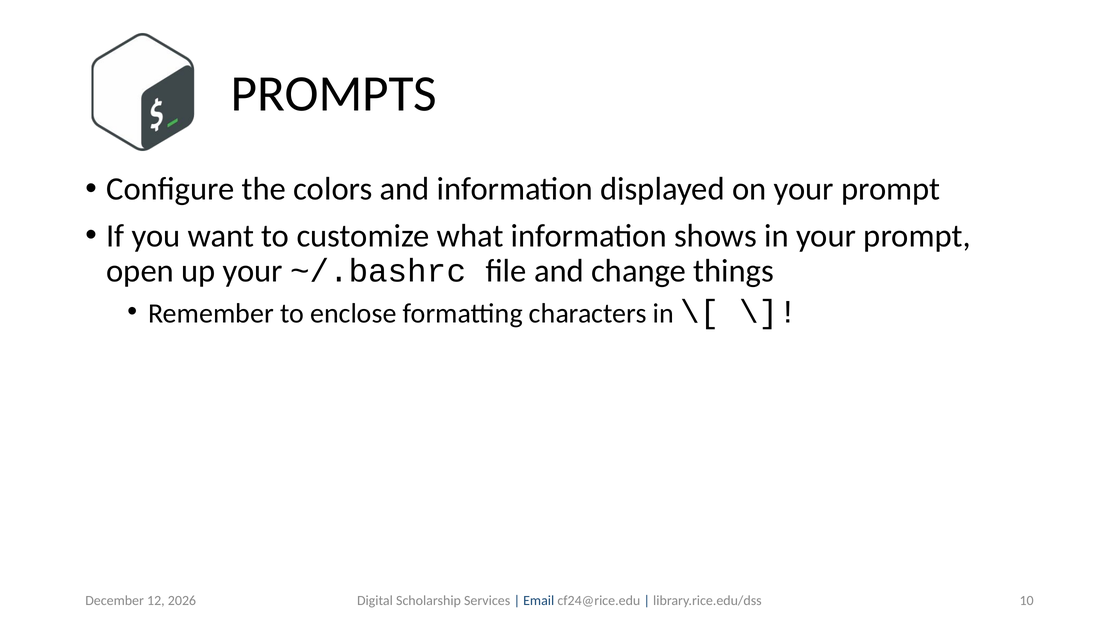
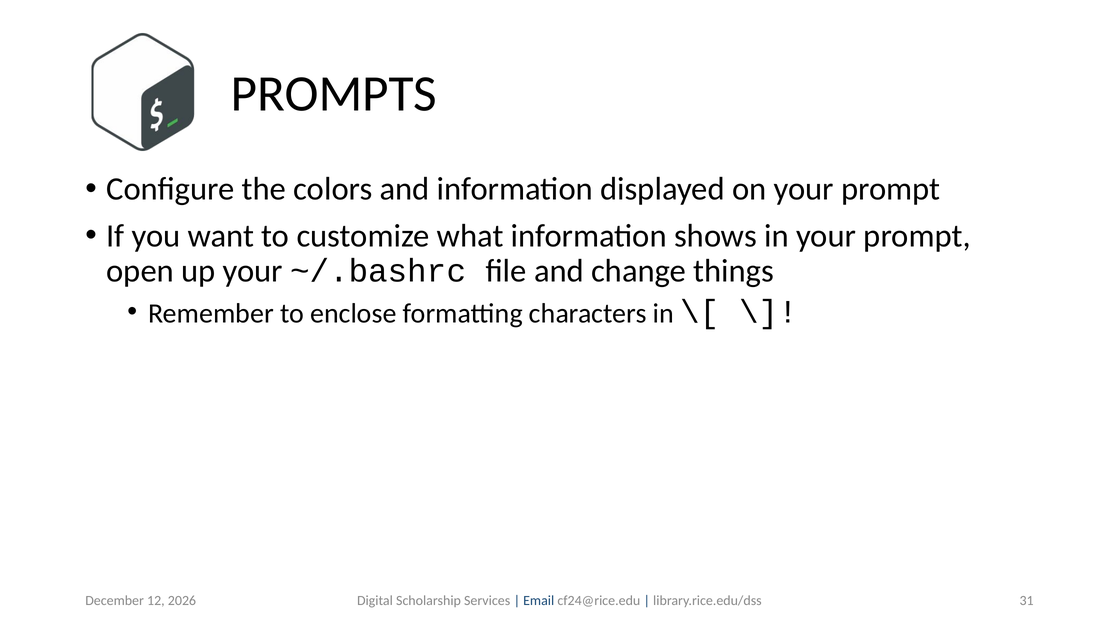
10: 10 -> 31 (1027, 601)
